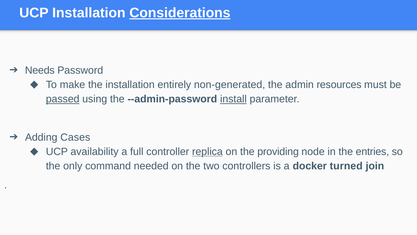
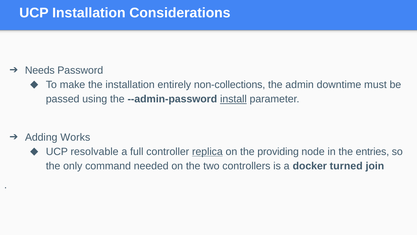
Considerations underline: present -> none (180, 13)
non-generated: non-generated -> non-collections (230, 85)
resources: resources -> downtime (339, 85)
passed underline: present -> none (63, 99)
Cases: Cases -> Works (75, 137)
availability: availability -> resolvable (95, 151)
